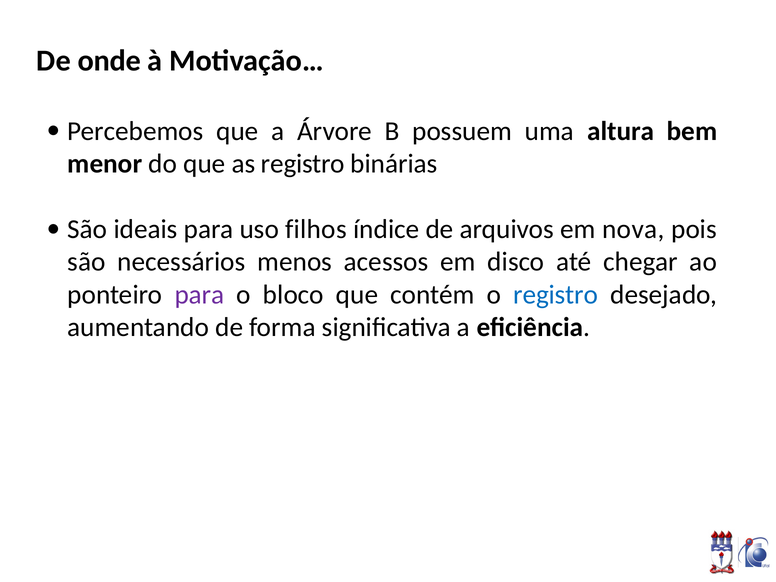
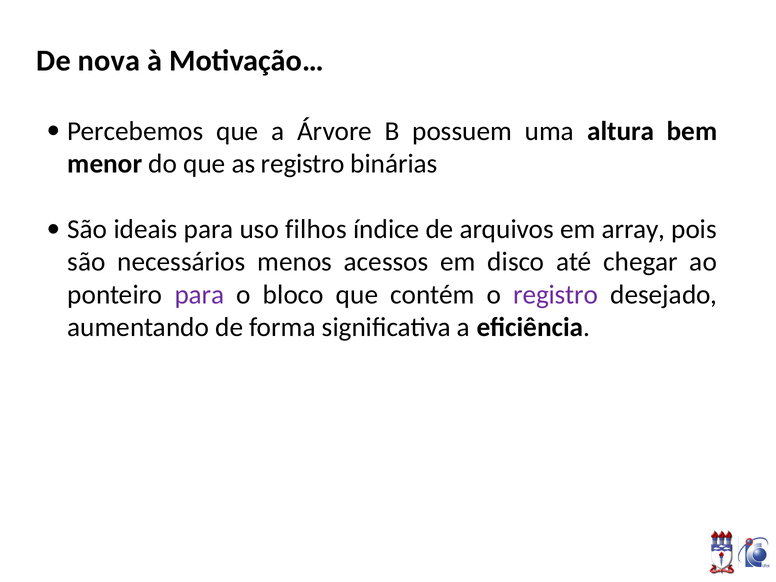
onde: onde -> nova (109, 61)
nova: nova -> array (634, 229)
registro colour: blue -> purple (556, 295)
